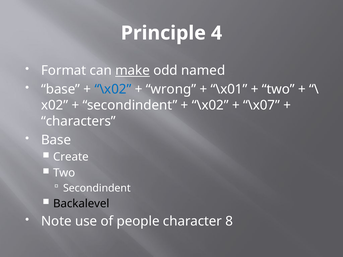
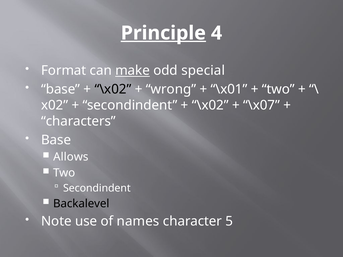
Principle underline: none -> present (163, 33)
named: named -> special (203, 71)
\x02 colour: blue -> black (113, 89)
Create: Create -> Allows (71, 157)
people: people -> names (138, 221)
8: 8 -> 5 (229, 221)
